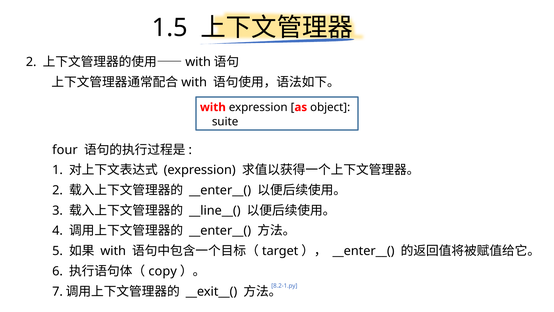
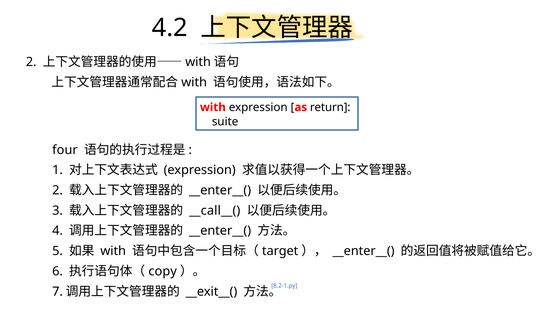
1.5: 1.5 -> 4.2 (170, 28)
object: object -> return (330, 107)
__line__(: __line__( -> __call__( (215, 210)
